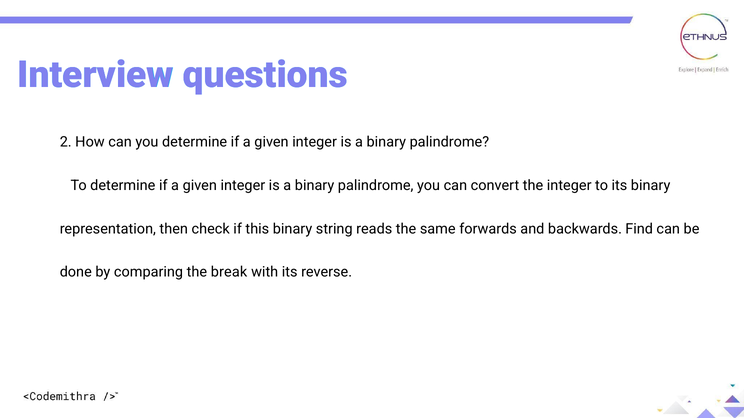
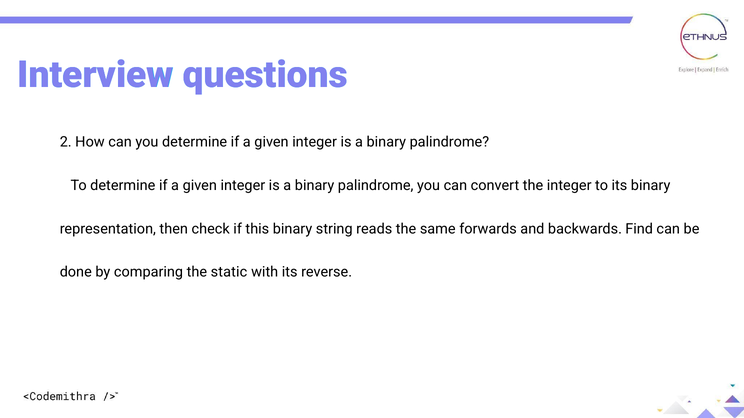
break: break -> static (229, 273)
